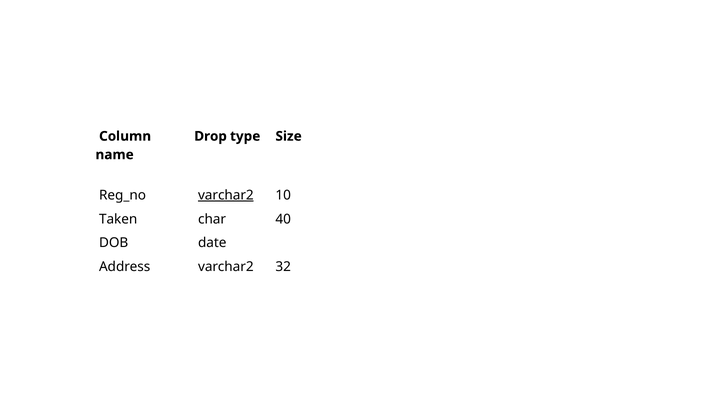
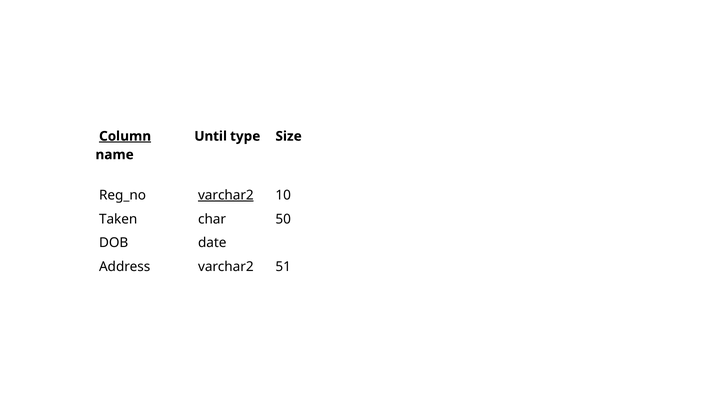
Column underline: none -> present (125, 136)
Drop: Drop -> Until (211, 136)
40: 40 -> 50 (283, 219)
32: 32 -> 51 (283, 267)
